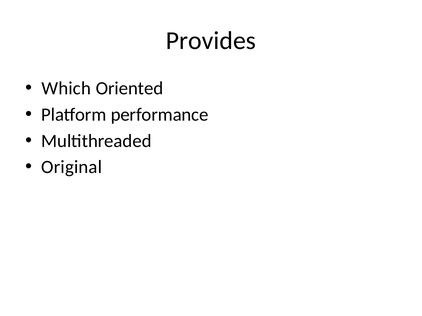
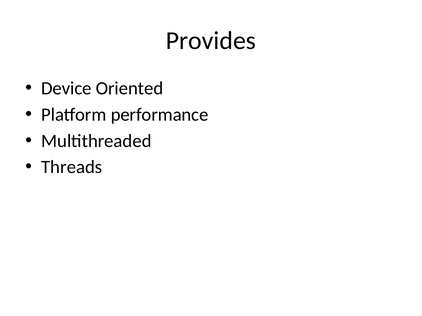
Which: Which -> Device (66, 89)
Original: Original -> Threads (72, 167)
